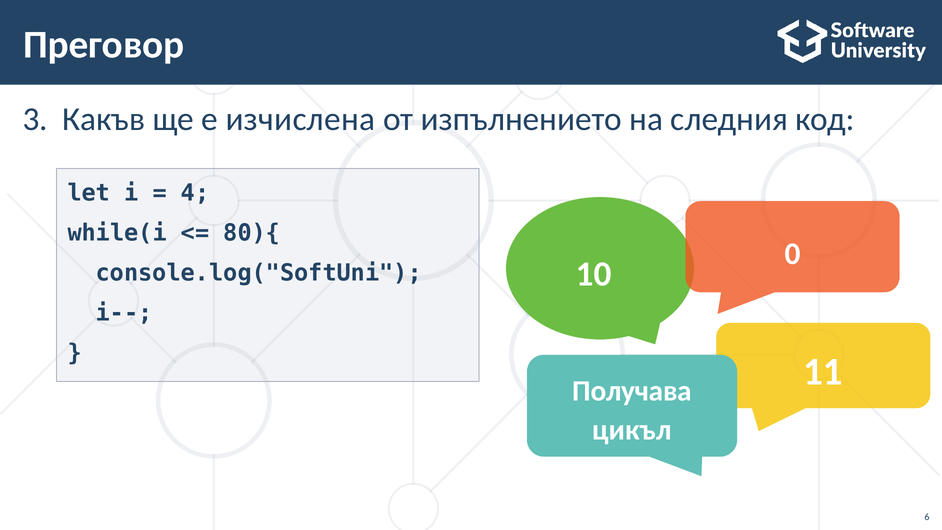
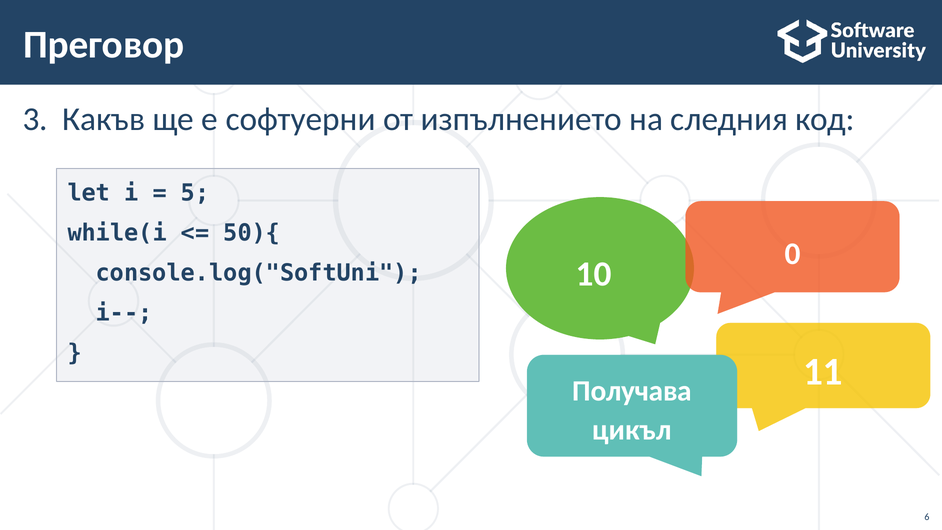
изчислена: изчислена -> софтуерни (301, 119)
4: 4 -> 5 (195, 193)
80){: 80){ -> 50){ (252, 233)
